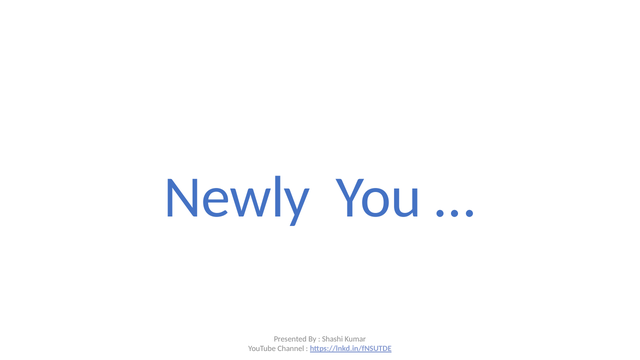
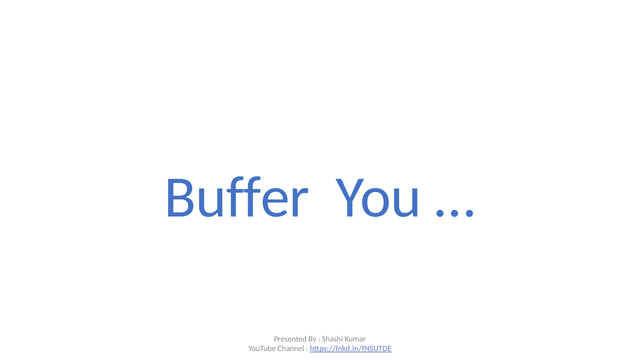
Newly: Newly -> Buffer (237, 197)
